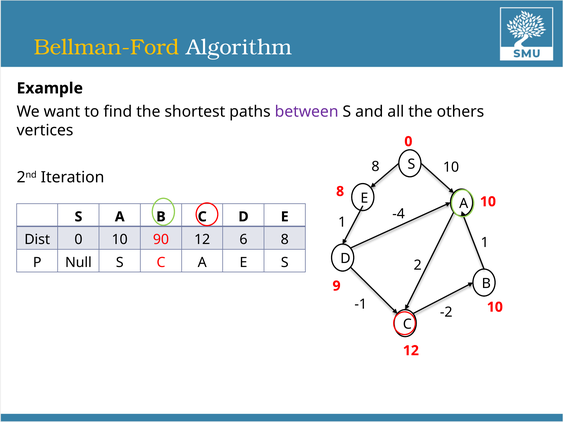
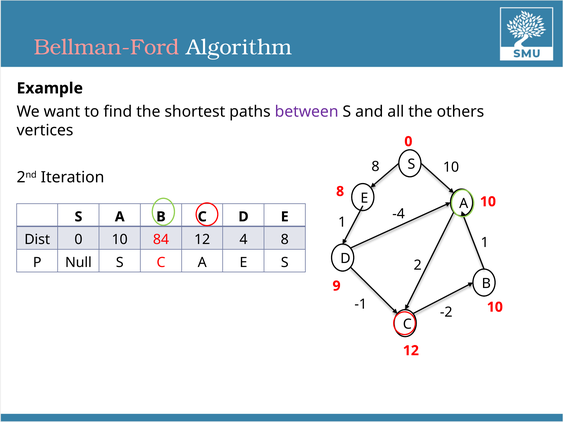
Bellman-Ford colour: yellow -> pink (106, 47)
90: 90 -> 84 (161, 240)
6: 6 -> 4 (243, 240)
